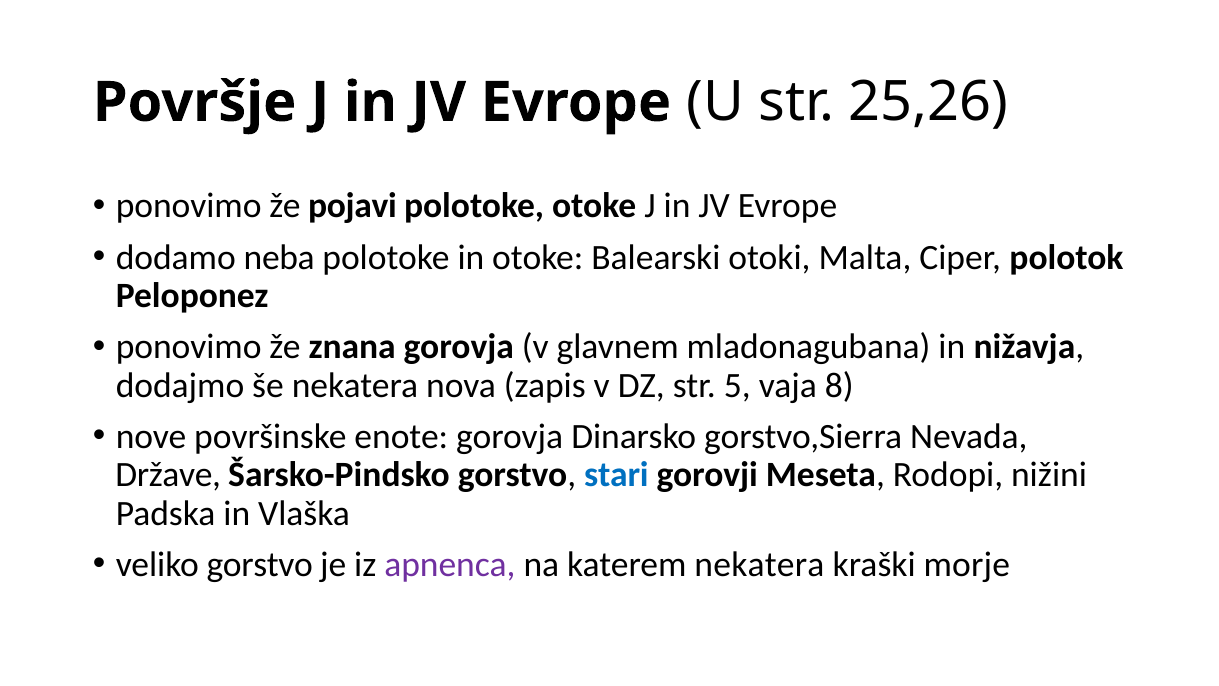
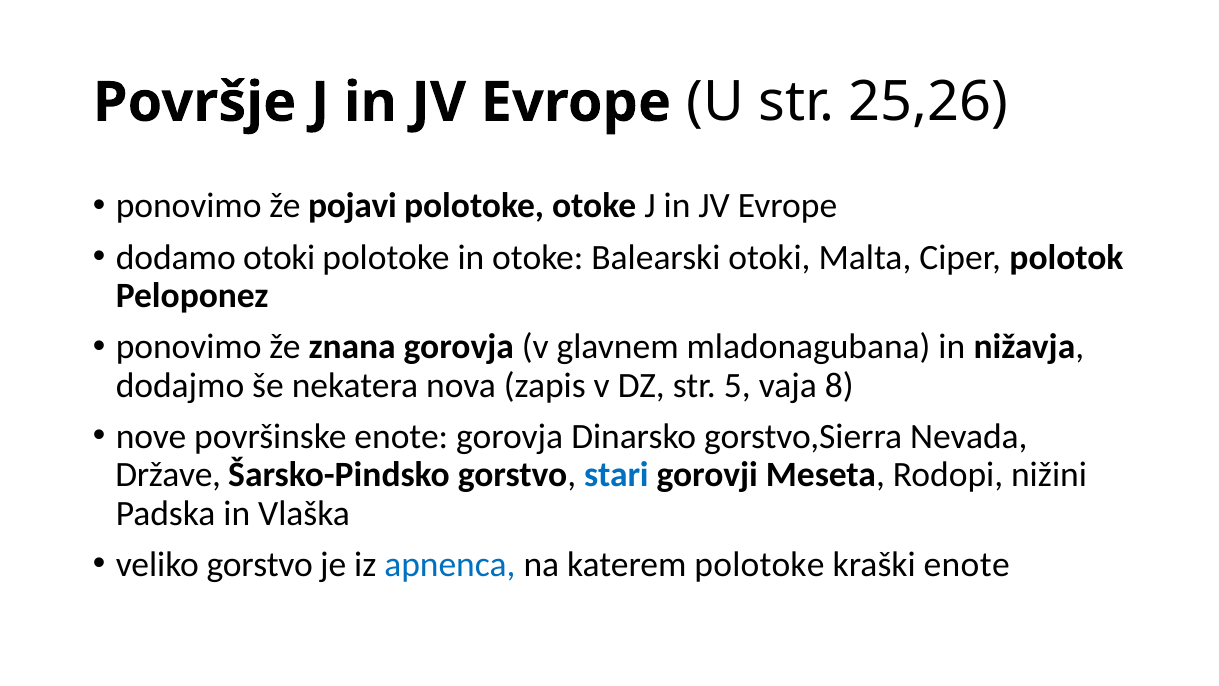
dodamo neba: neba -> otoki (279, 257)
apnenca colour: purple -> blue (450, 564)
katerem nekatera: nekatera -> polotoke (759, 564)
kraški morje: morje -> enote (967, 564)
